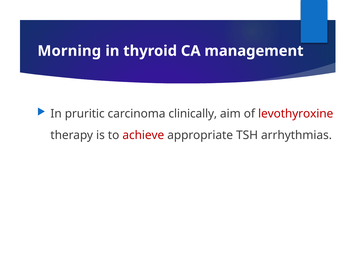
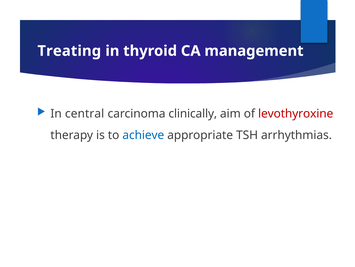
Morning: Morning -> Treating (69, 51)
pruritic: pruritic -> central (85, 113)
achieve colour: red -> blue (143, 135)
